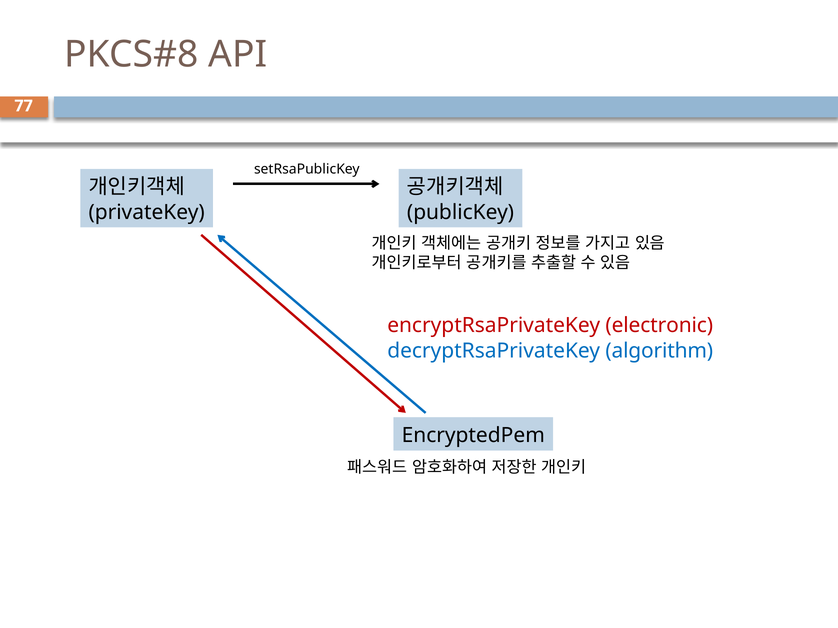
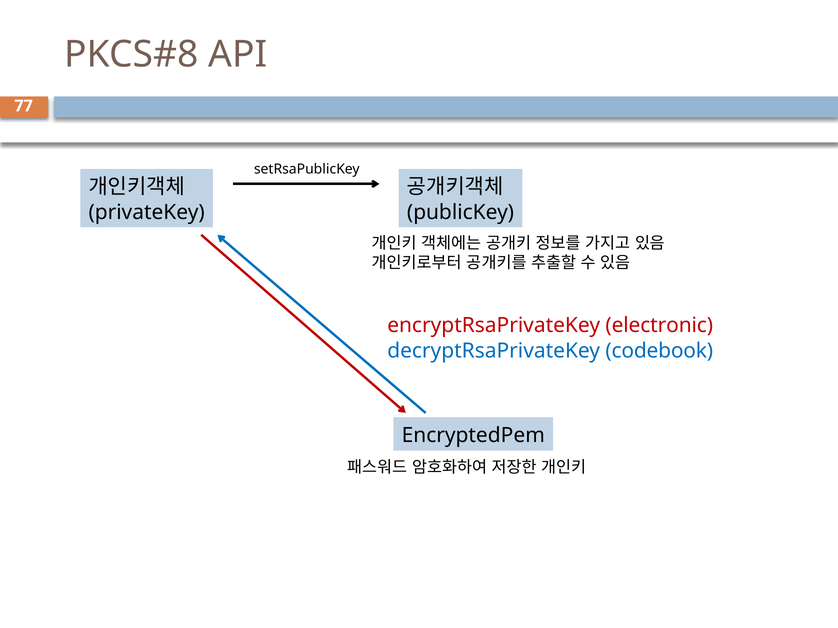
algorithm: algorithm -> codebook (659, 351)
